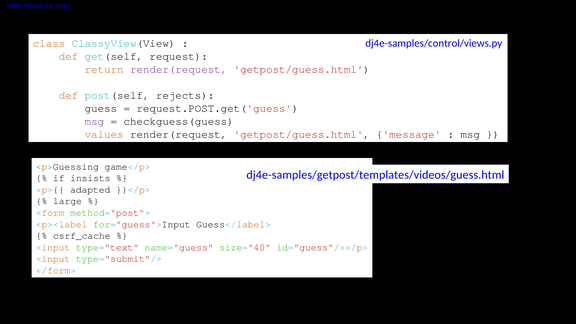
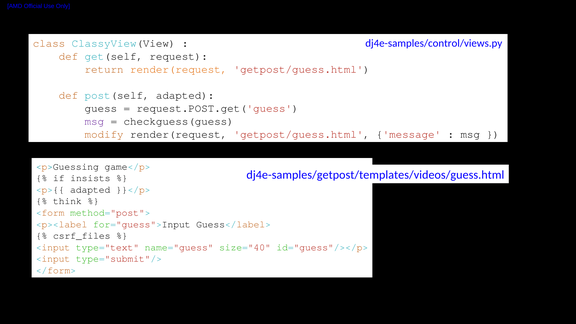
render(request colour: purple -> orange (179, 69)
post(self rejects: rejects -> adapted (185, 95)
values: values -> modify (104, 134)
large: large -> think (67, 201)
csrf_cache: csrf_cache -> csrf_files (82, 236)
